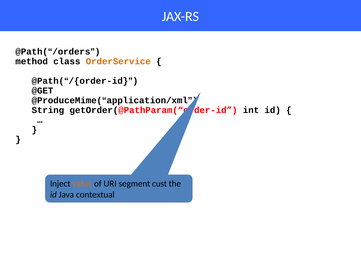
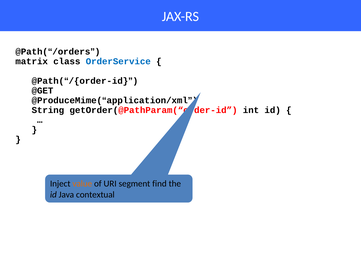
method: method -> matrix (32, 61)
OrderService colour: orange -> blue (118, 61)
cust: cust -> find (159, 184)
